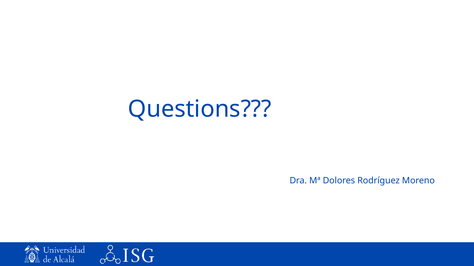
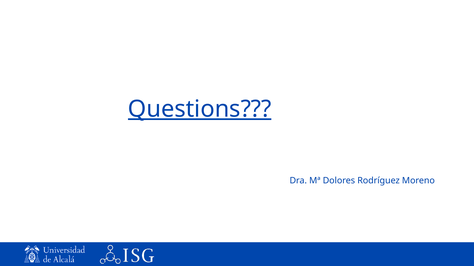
Questions underline: none -> present (200, 109)
